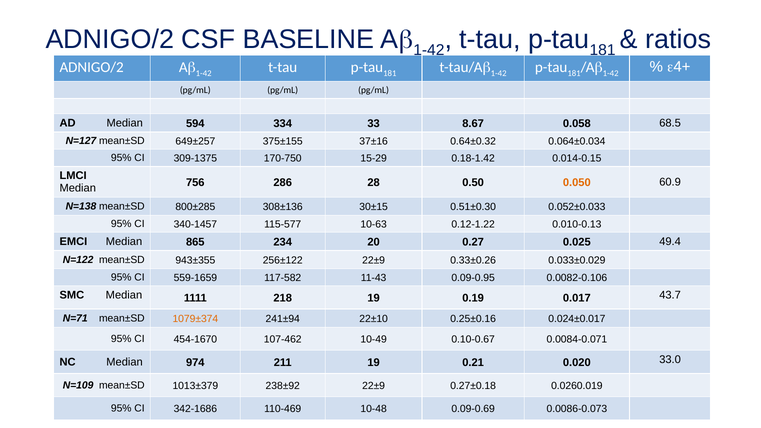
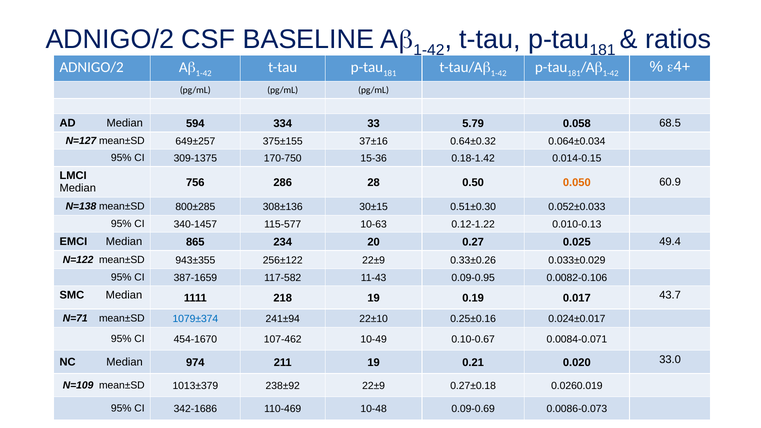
8.67: 8.67 -> 5.79 (473, 124)
15-29: 15-29 -> 15-36 (374, 158)
559-1659: 559-1659 -> 387-1659 (195, 278)
1079±374 colour: orange -> blue (195, 319)
